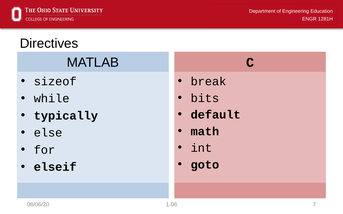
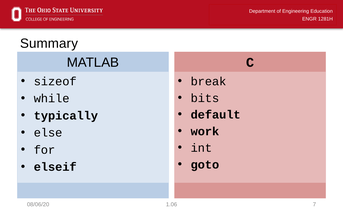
Directives: Directives -> Summary (49, 44)
math: math -> work (205, 132)
